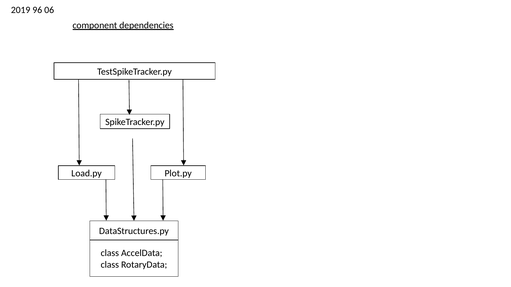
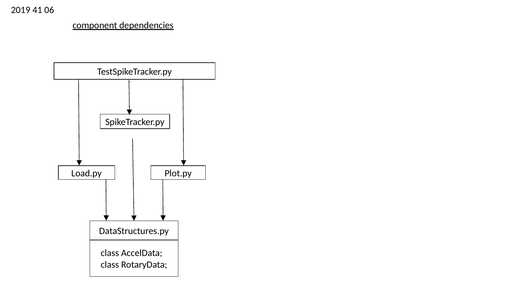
96: 96 -> 41 (37, 10)
